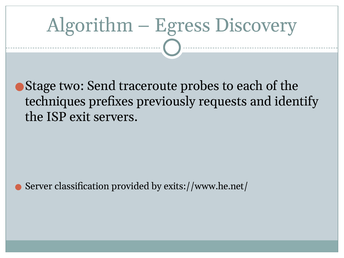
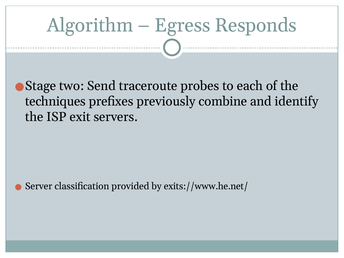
Discovery: Discovery -> Responds (256, 25)
requests: requests -> combine (223, 101)
